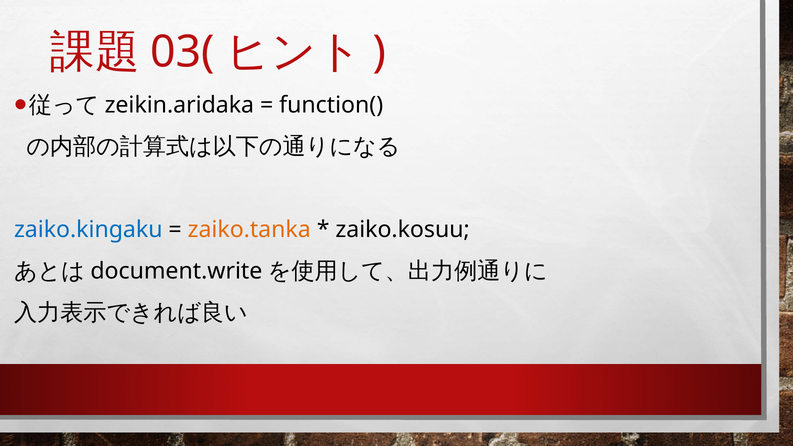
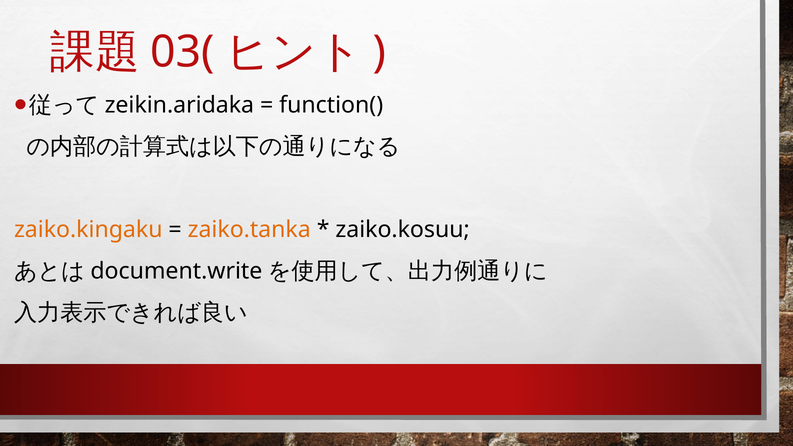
zaiko.kingaku colour: blue -> orange (88, 230)
